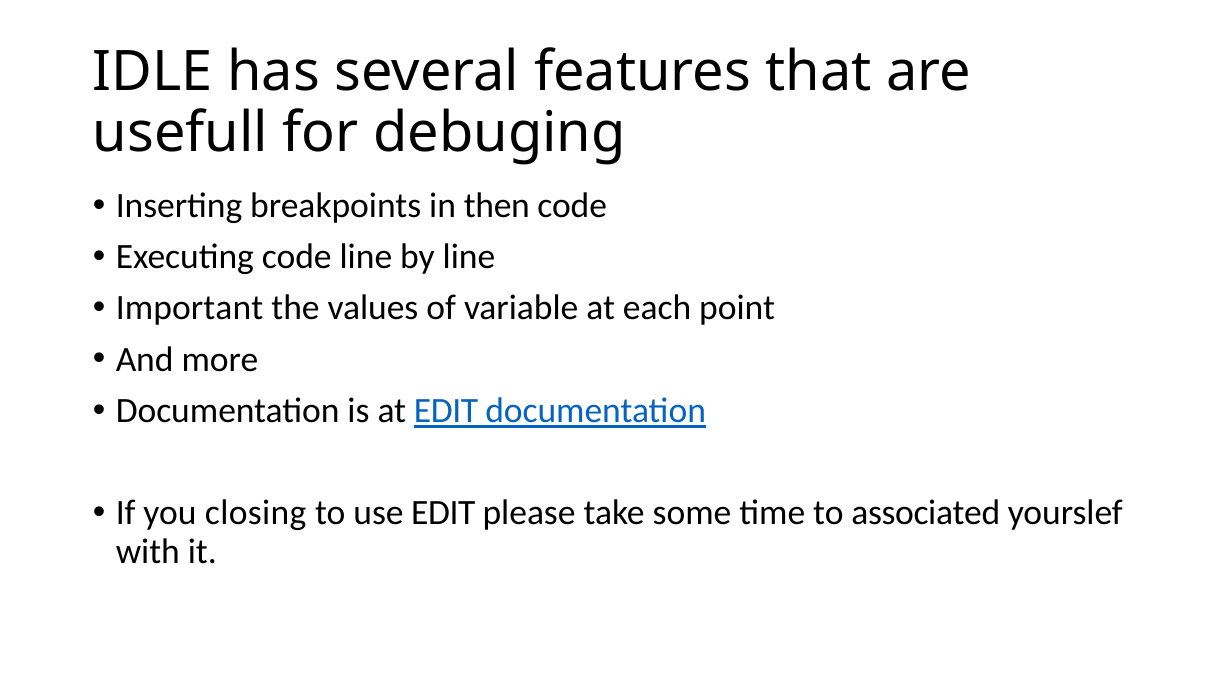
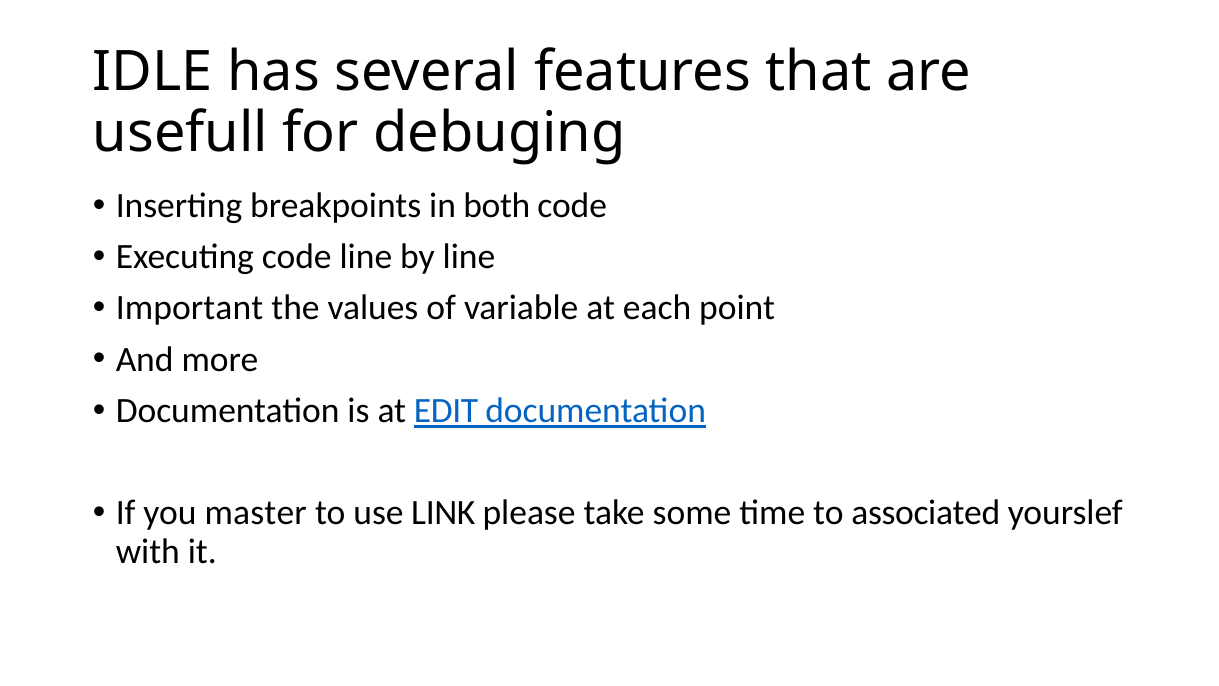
then: then -> both (497, 206)
closing: closing -> master (256, 513)
use EDIT: EDIT -> LINK (443, 513)
